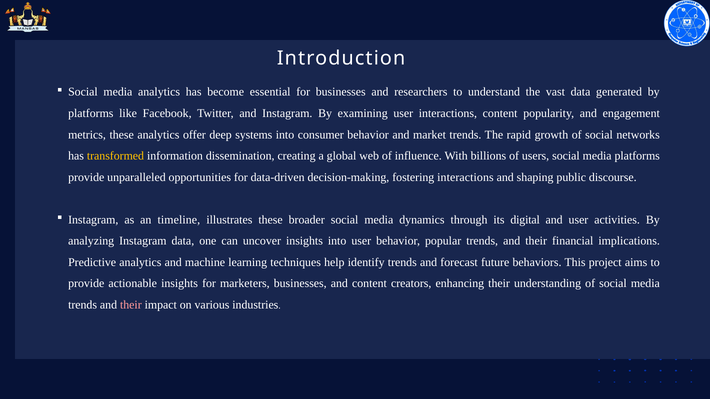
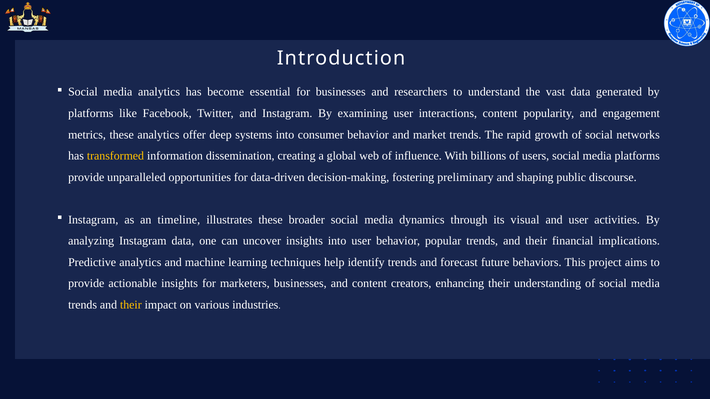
fostering interactions: interactions -> preliminary (465, 177)
digital: digital -> visual (525, 220)
their colour: pink -> yellow (131, 305)
